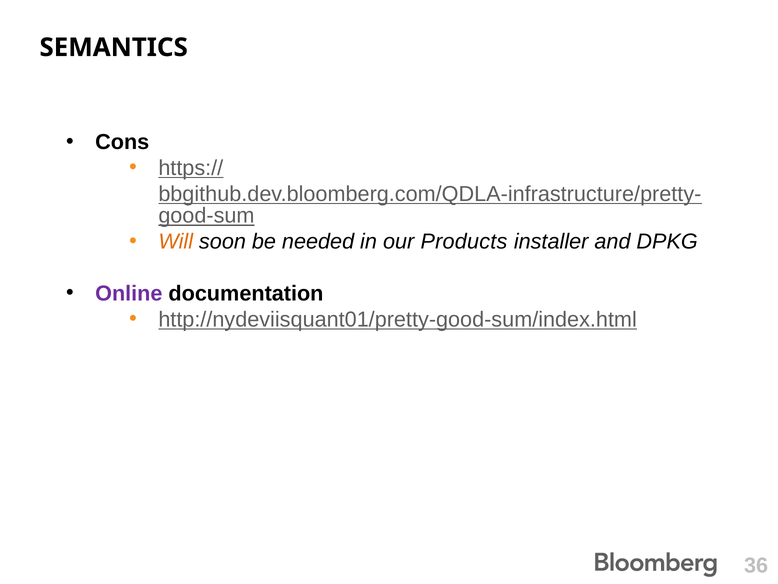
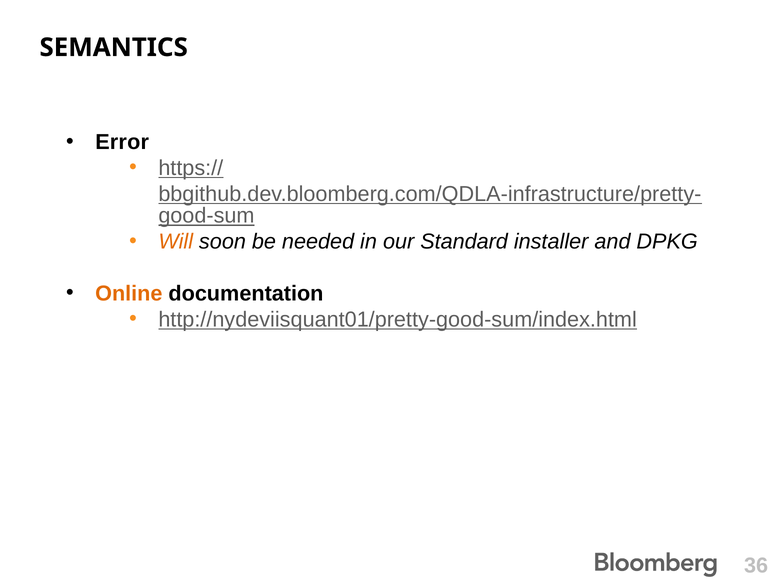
Cons: Cons -> Error (122, 142)
Products: Products -> Standard (464, 241)
Online colour: purple -> orange (129, 293)
